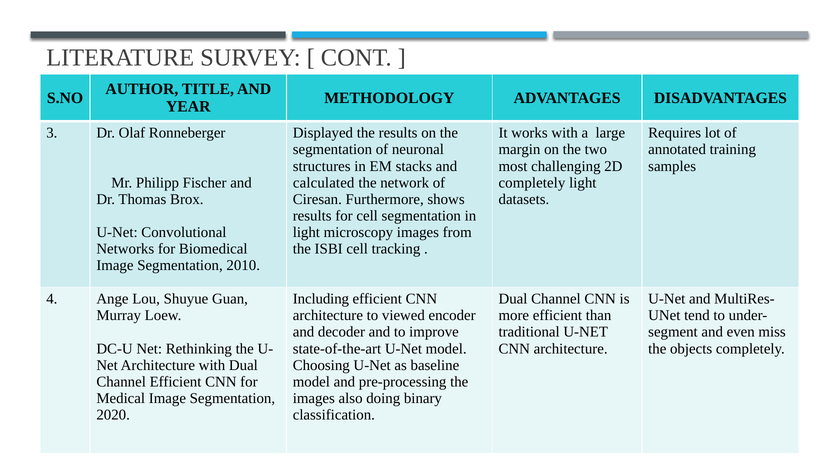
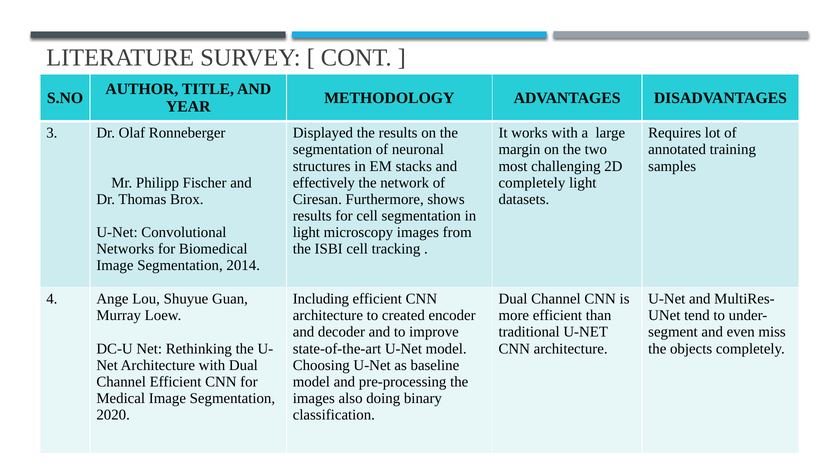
calculated: calculated -> effectively (324, 183)
2010: 2010 -> 2014 (243, 266)
viewed: viewed -> created (403, 315)
